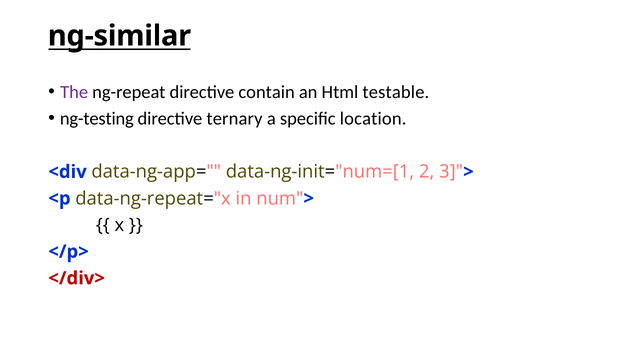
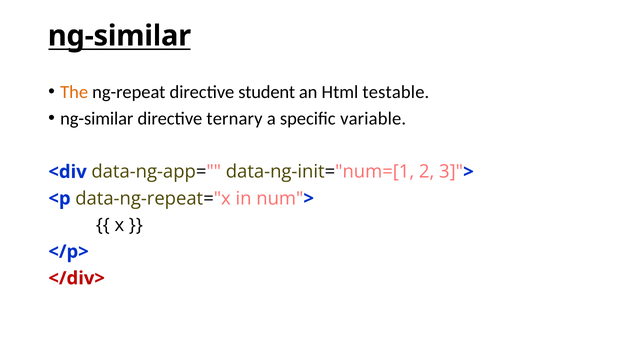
The colour: purple -> orange (74, 92)
contain: contain -> student (267, 92)
ng-testing: ng-testing -> ng-similar (97, 118)
location: location -> variable (373, 118)
